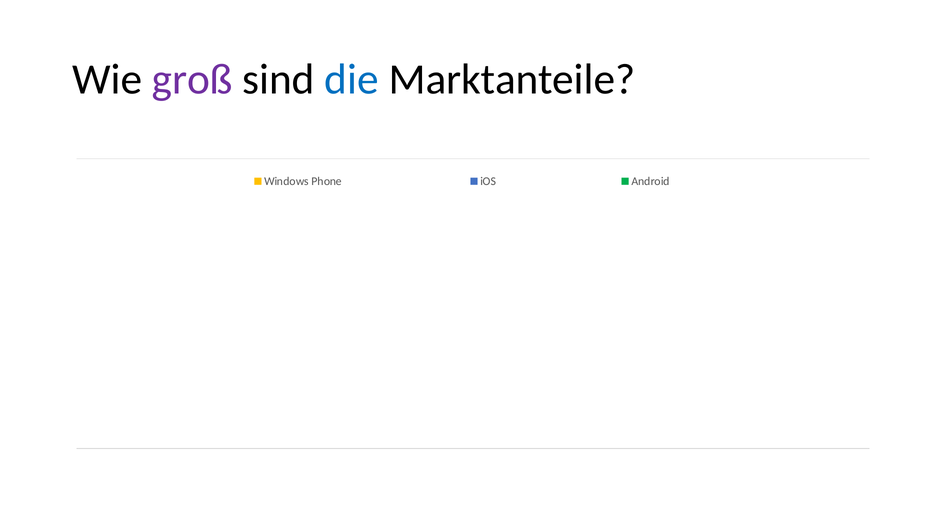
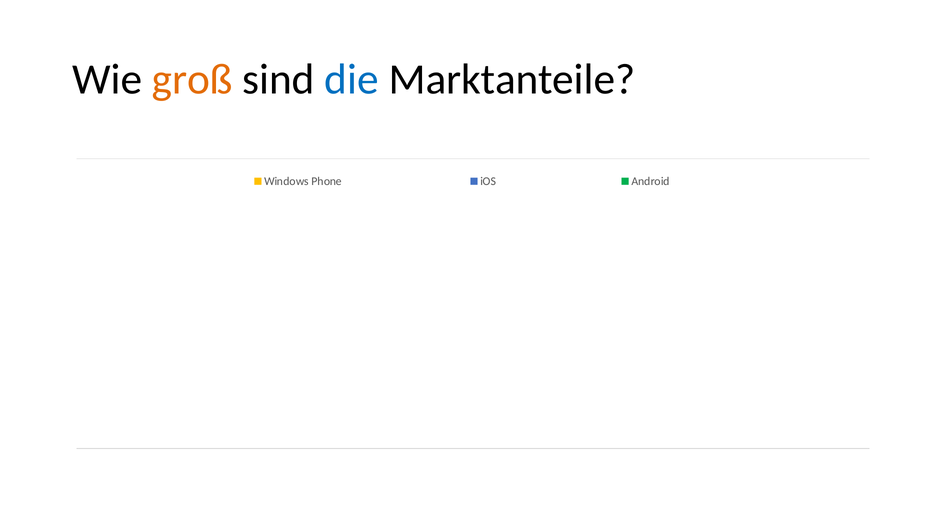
groß colour: purple -> orange (192, 79)
